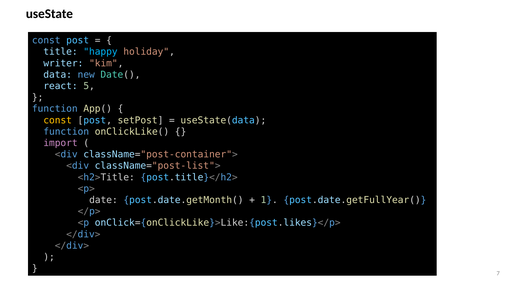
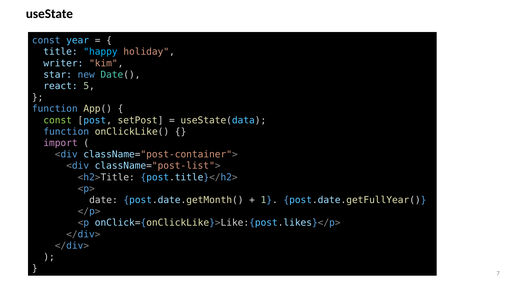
post: post -> year (78, 40)
data: data -> star (58, 75)
const colour: yellow -> light green (58, 120)
